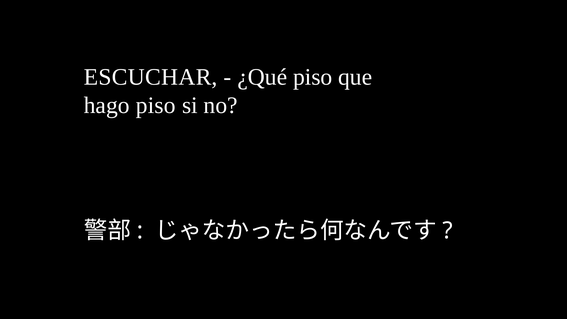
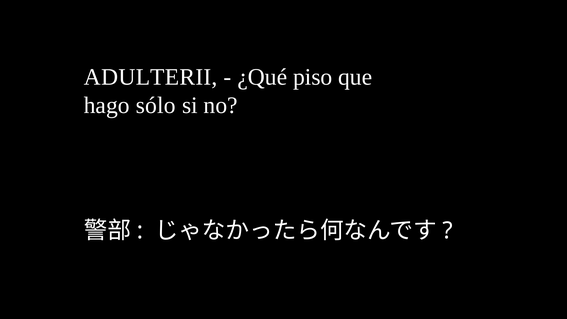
ESCUCHAR: ESCUCHAR -> ADULTERII (151, 77)
hago piso: piso -> sólo (156, 105)
